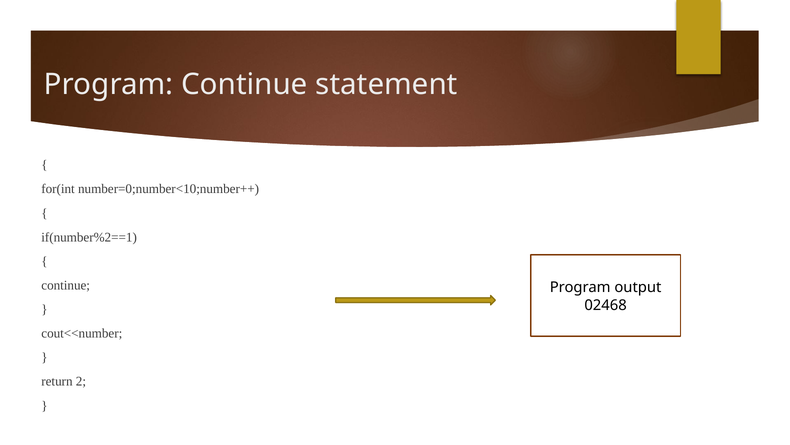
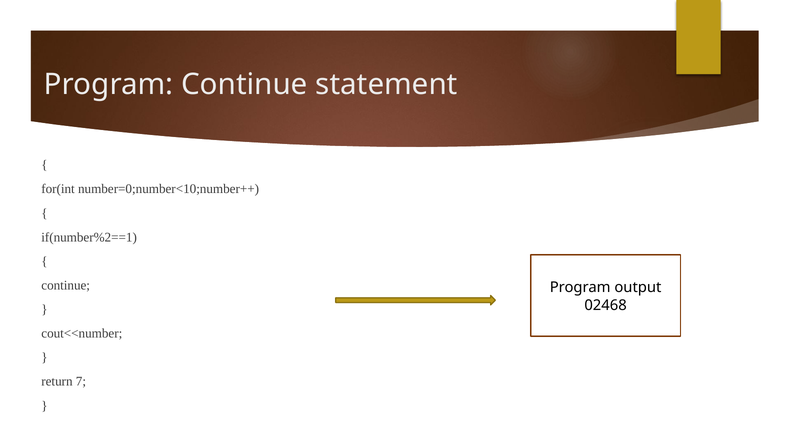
2: 2 -> 7 (81, 381)
